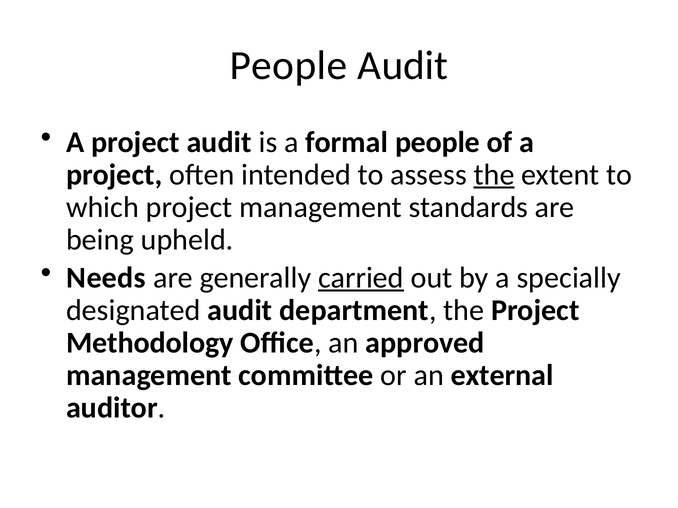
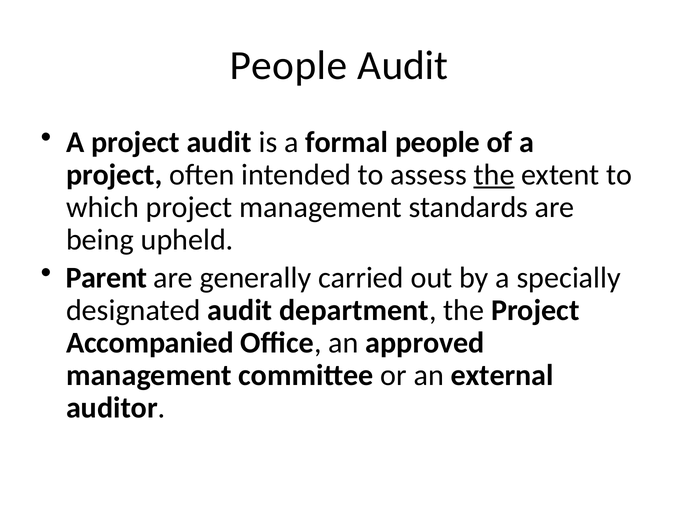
Needs: Needs -> Parent (106, 278)
carried underline: present -> none (361, 278)
Methodology: Methodology -> Accompanied (150, 343)
